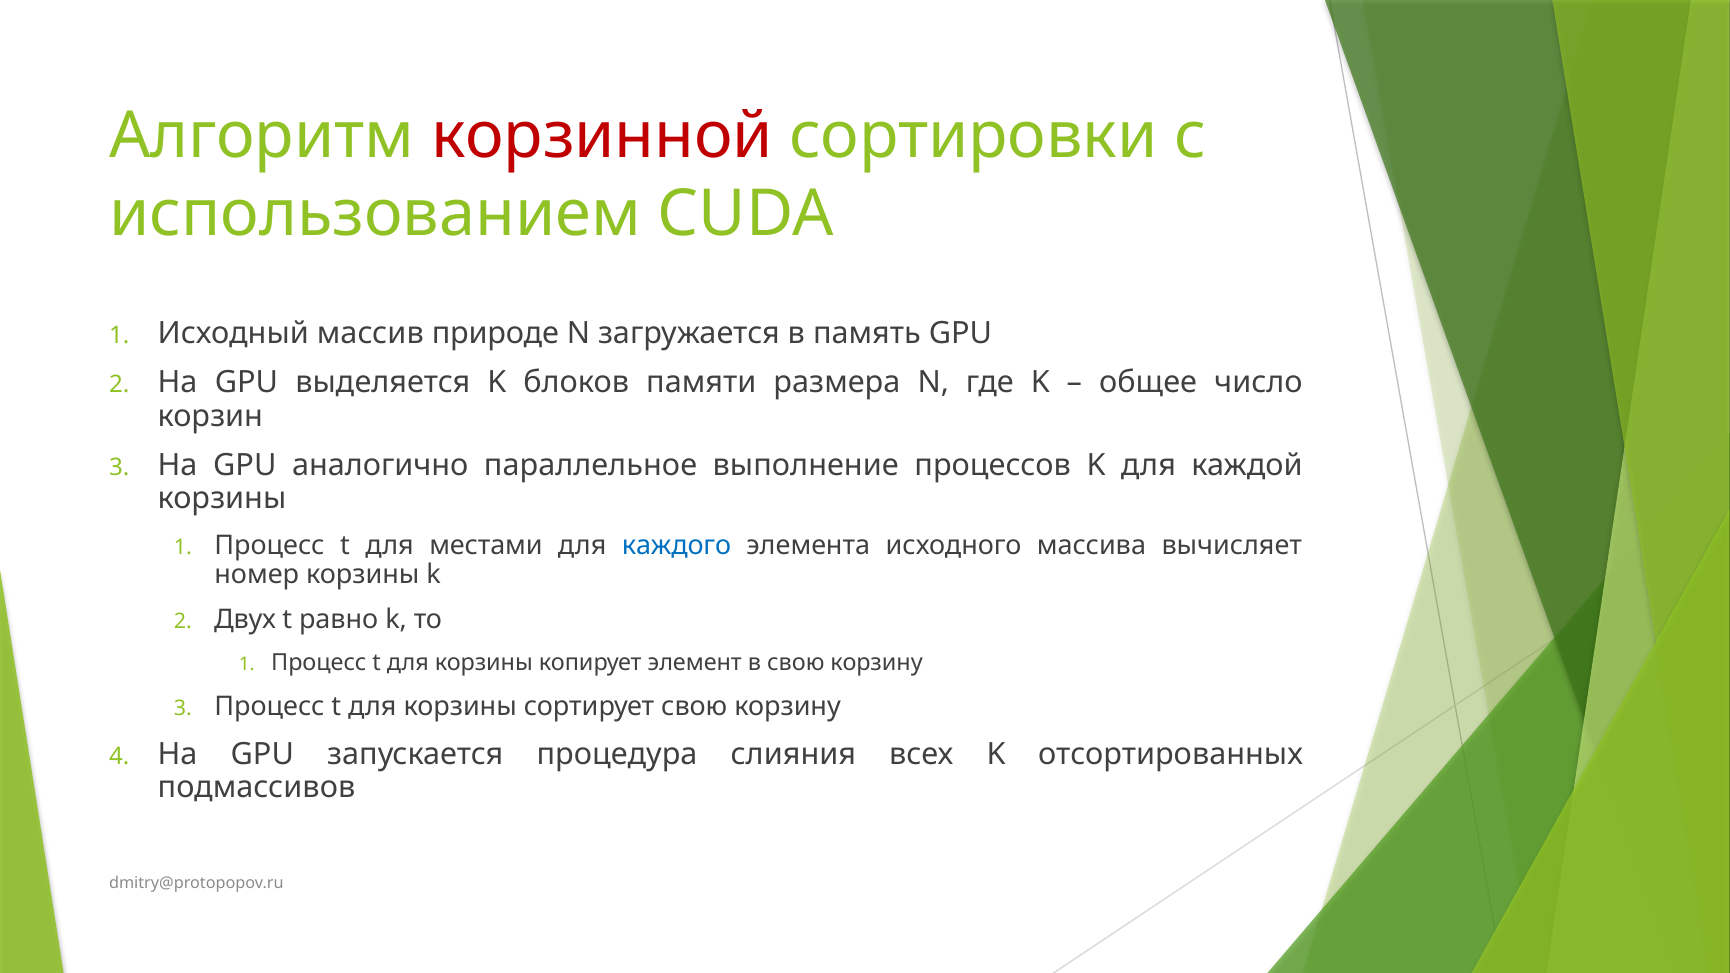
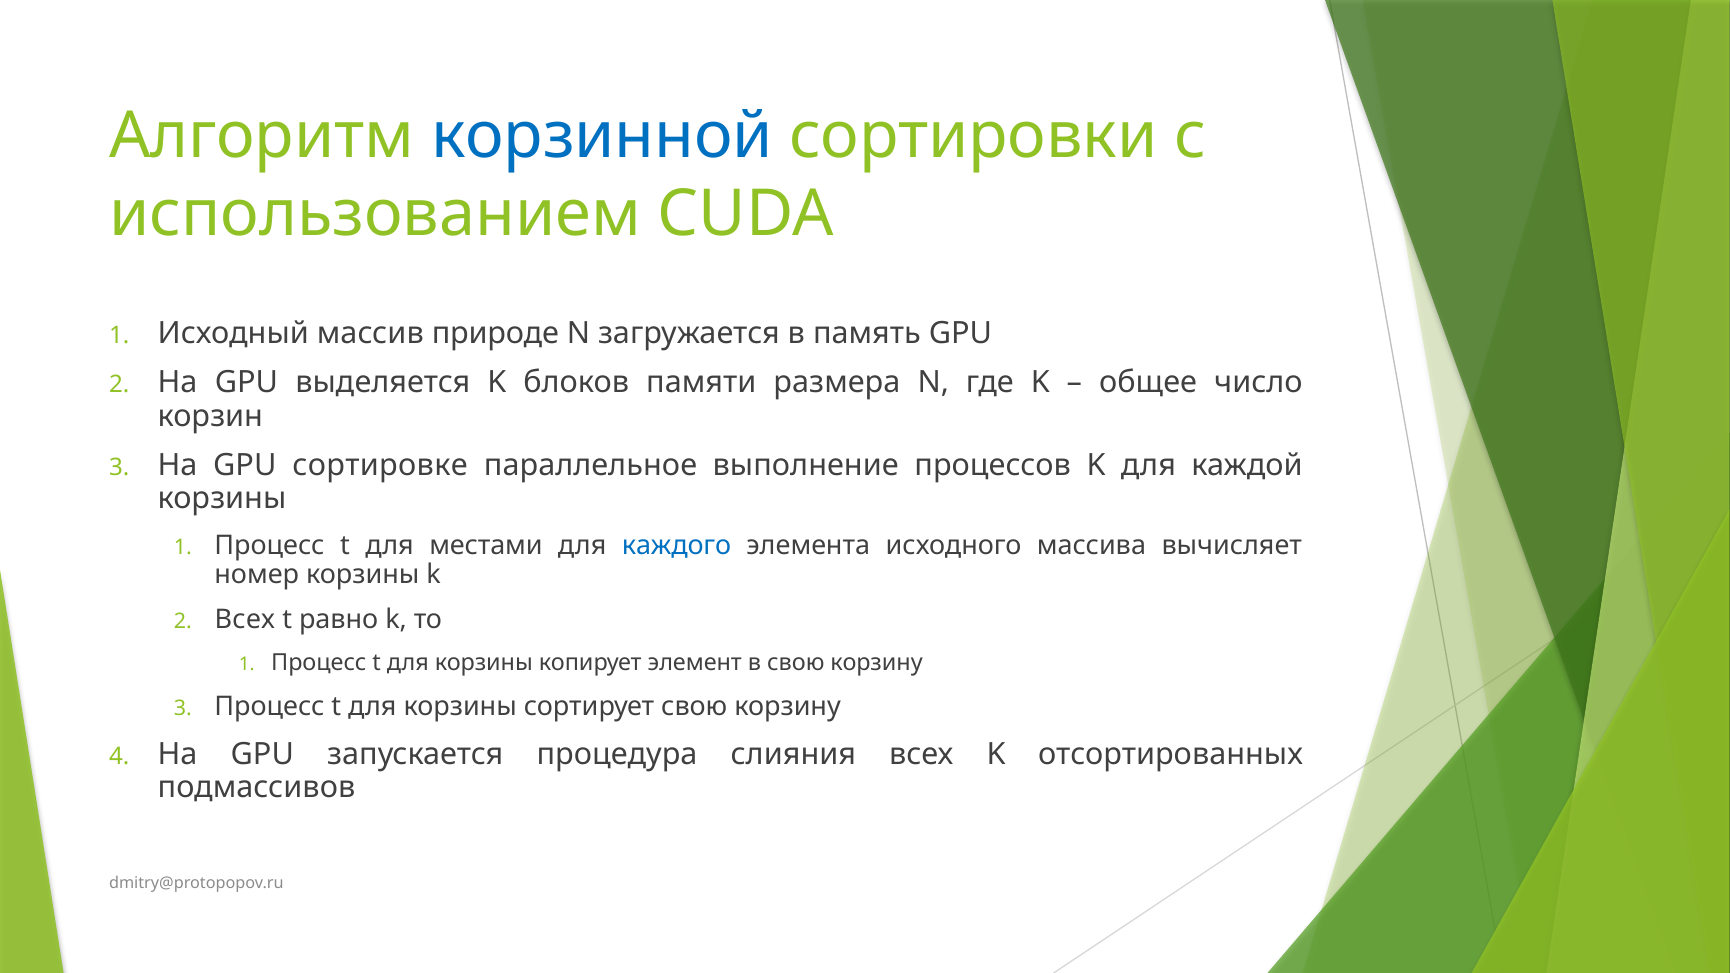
корзинной colour: red -> blue (602, 136)
аналогично: аналогично -> сортировке (380, 465)
Двух: Двух -> Всех (245, 620)
